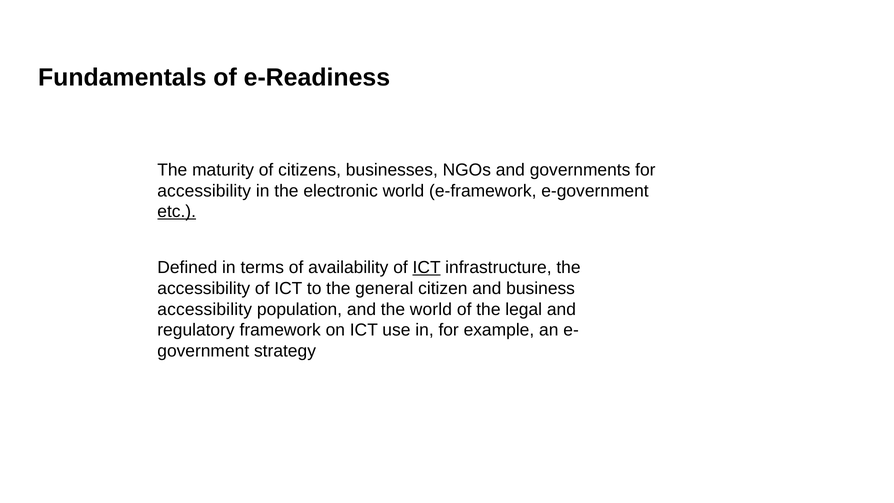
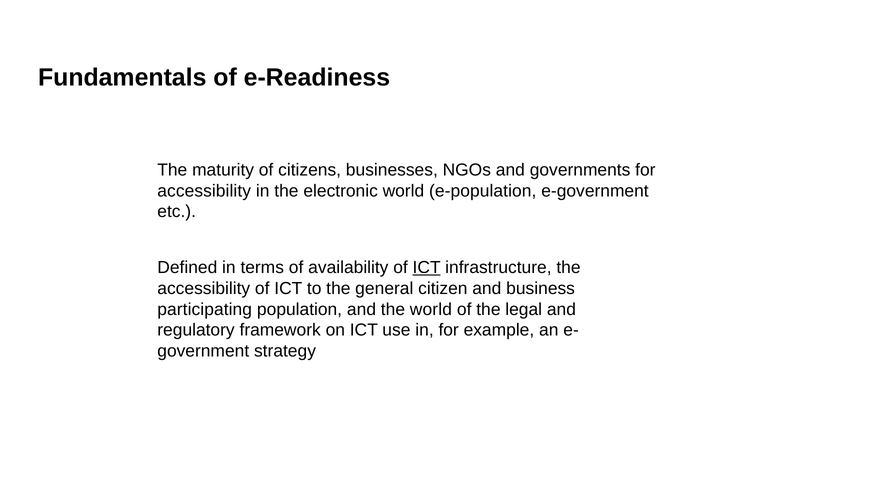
e-framework: e-framework -> e-population (483, 191)
etc underline: present -> none (177, 212)
accessibility: accessibility -> participating (205, 309)
